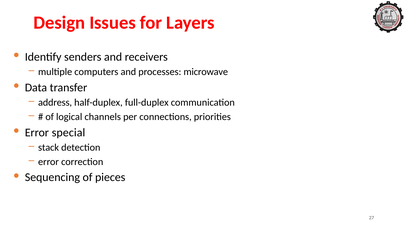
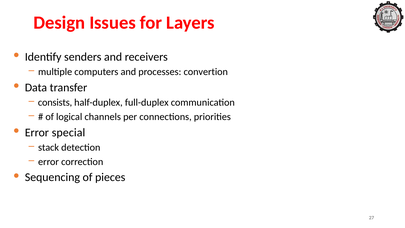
microwave: microwave -> convertion (206, 72)
address: address -> consists (55, 103)
